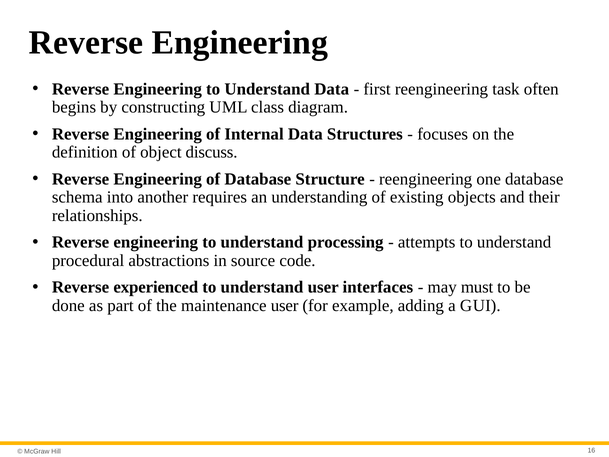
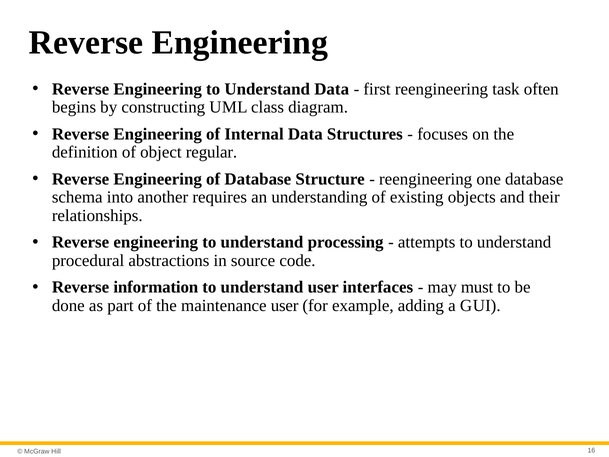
discuss: discuss -> regular (212, 152)
experienced: experienced -> information (156, 287)
